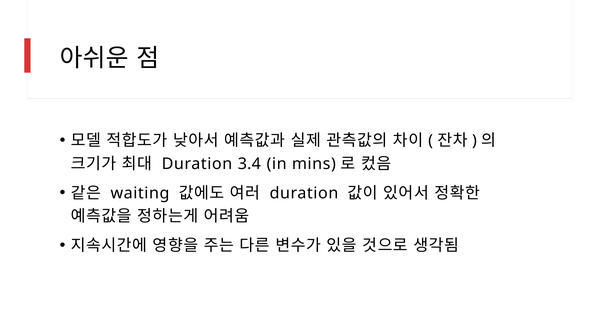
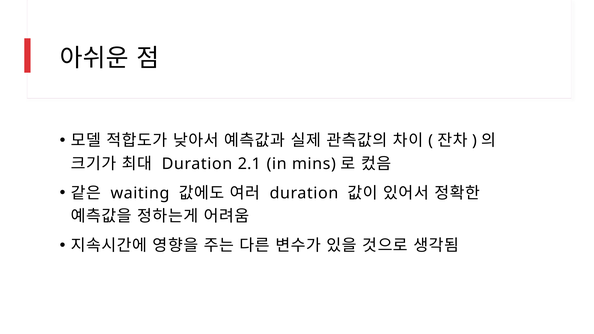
3.4: 3.4 -> 2.1 (249, 164)
